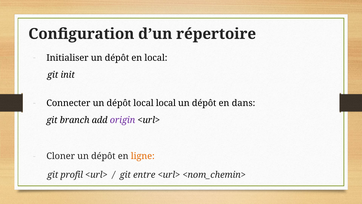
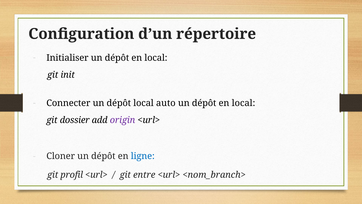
local local: local -> auto (166, 103)
dans: dans -> local (244, 103)
branch: branch -> dossier (75, 120)
ligne colour: orange -> blue (143, 156)
<nom_chemin>: <nom_chemin> -> <nom_branch> (214, 174)
